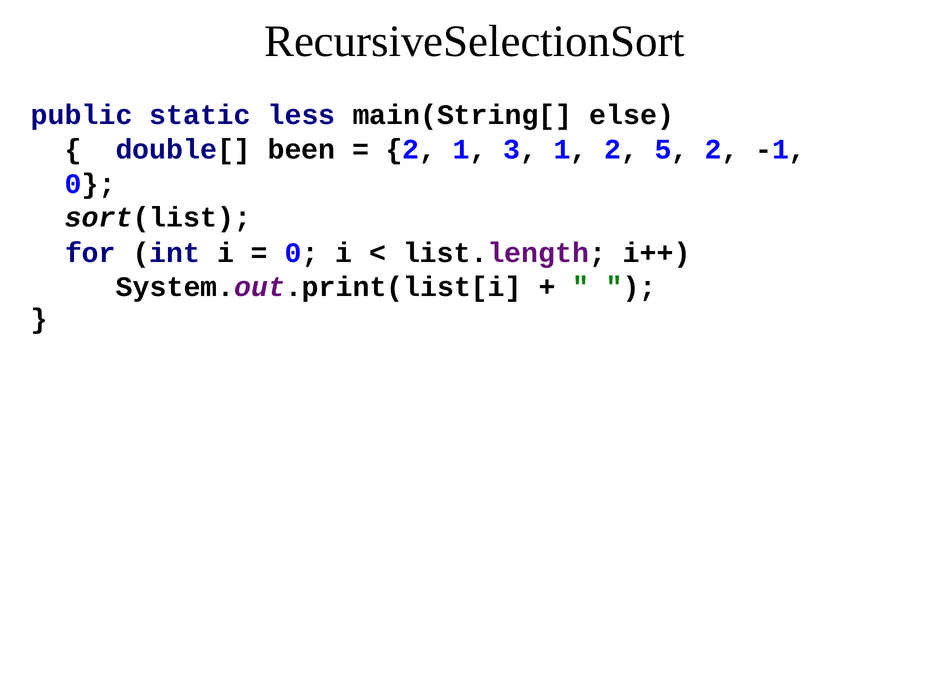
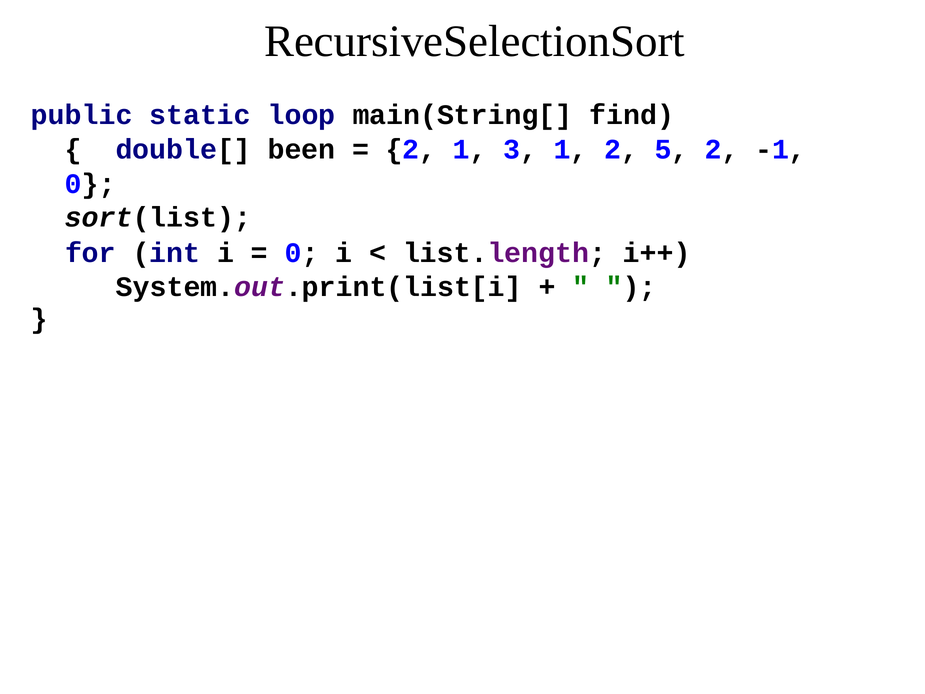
less: less -> loop (302, 115)
else: else -> find (632, 115)
